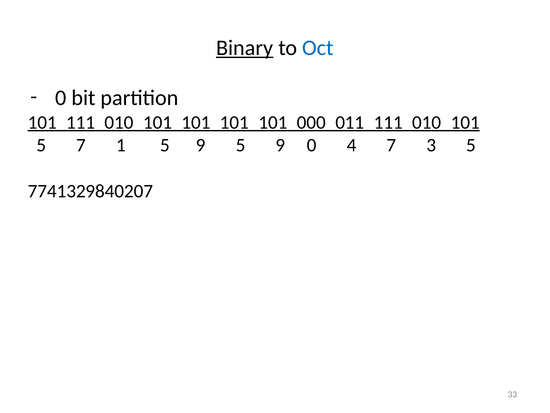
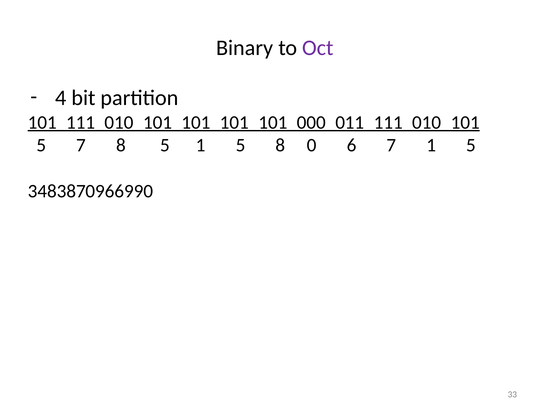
Binary underline: present -> none (245, 48)
Oct colour: blue -> purple (318, 48)
0: 0 -> 4 (61, 98)
7 1: 1 -> 8 (121, 145)
9: 9 -> 1 (201, 145)
9: 9 -> 8 (280, 145)
4: 4 -> 6 (352, 145)
7 3: 3 -> 1 (431, 145)
7741329840207: 7741329840207 -> 3483870966990 (90, 191)
